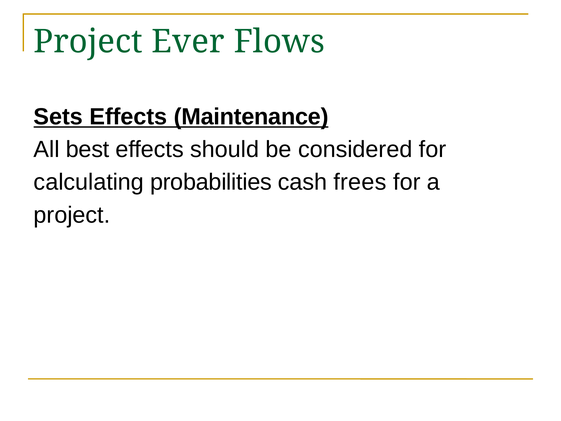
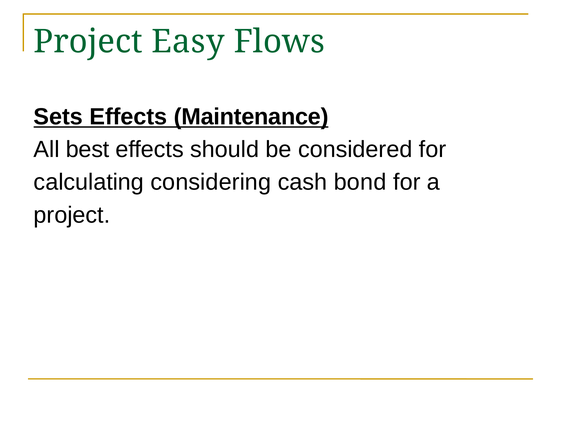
Ever: Ever -> Easy (188, 42)
probabilities: probabilities -> considering (211, 182)
frees: frees -> bond (360, 182)
